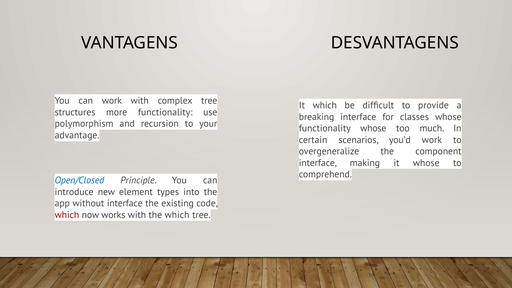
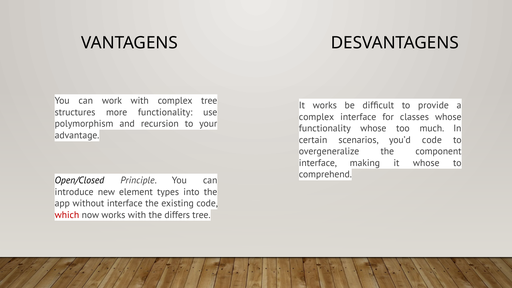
It which: which -> works (325, 105)
breaking: breaking -> complex (316, 117)
you’d work: work -> code (432, 140)
Open/Closed colour: blue -> black (79, 180)
the which: which -> differs (177, 215)
